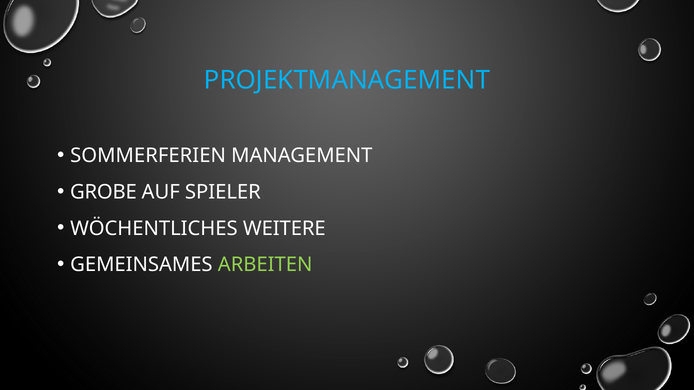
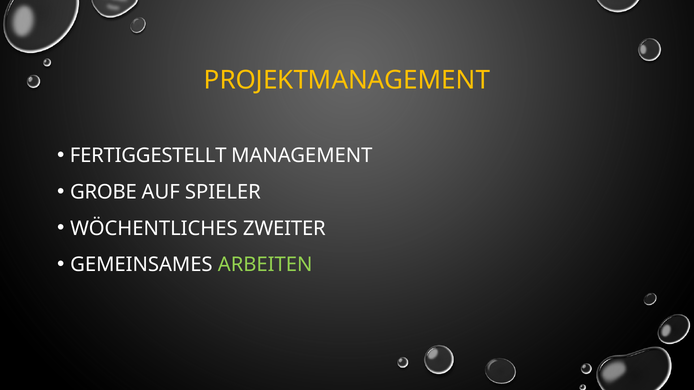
PROJEKTMANAGEMENT colour: light blue -> yellow (347, 80)
SOMMERFERIEN: SOMMERFERIEN -> FERTIGGESTELLT (148, 156)
WEITERE: WEITERE -> ZWEITER (284, 229)
